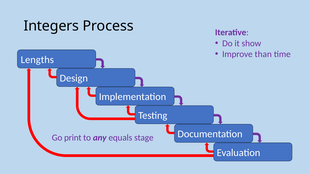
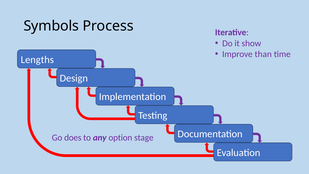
Integers: Integers -> Symbols (51, 26)
print: print -> does (73, 138)
equals: equals -> option (120, 138)
